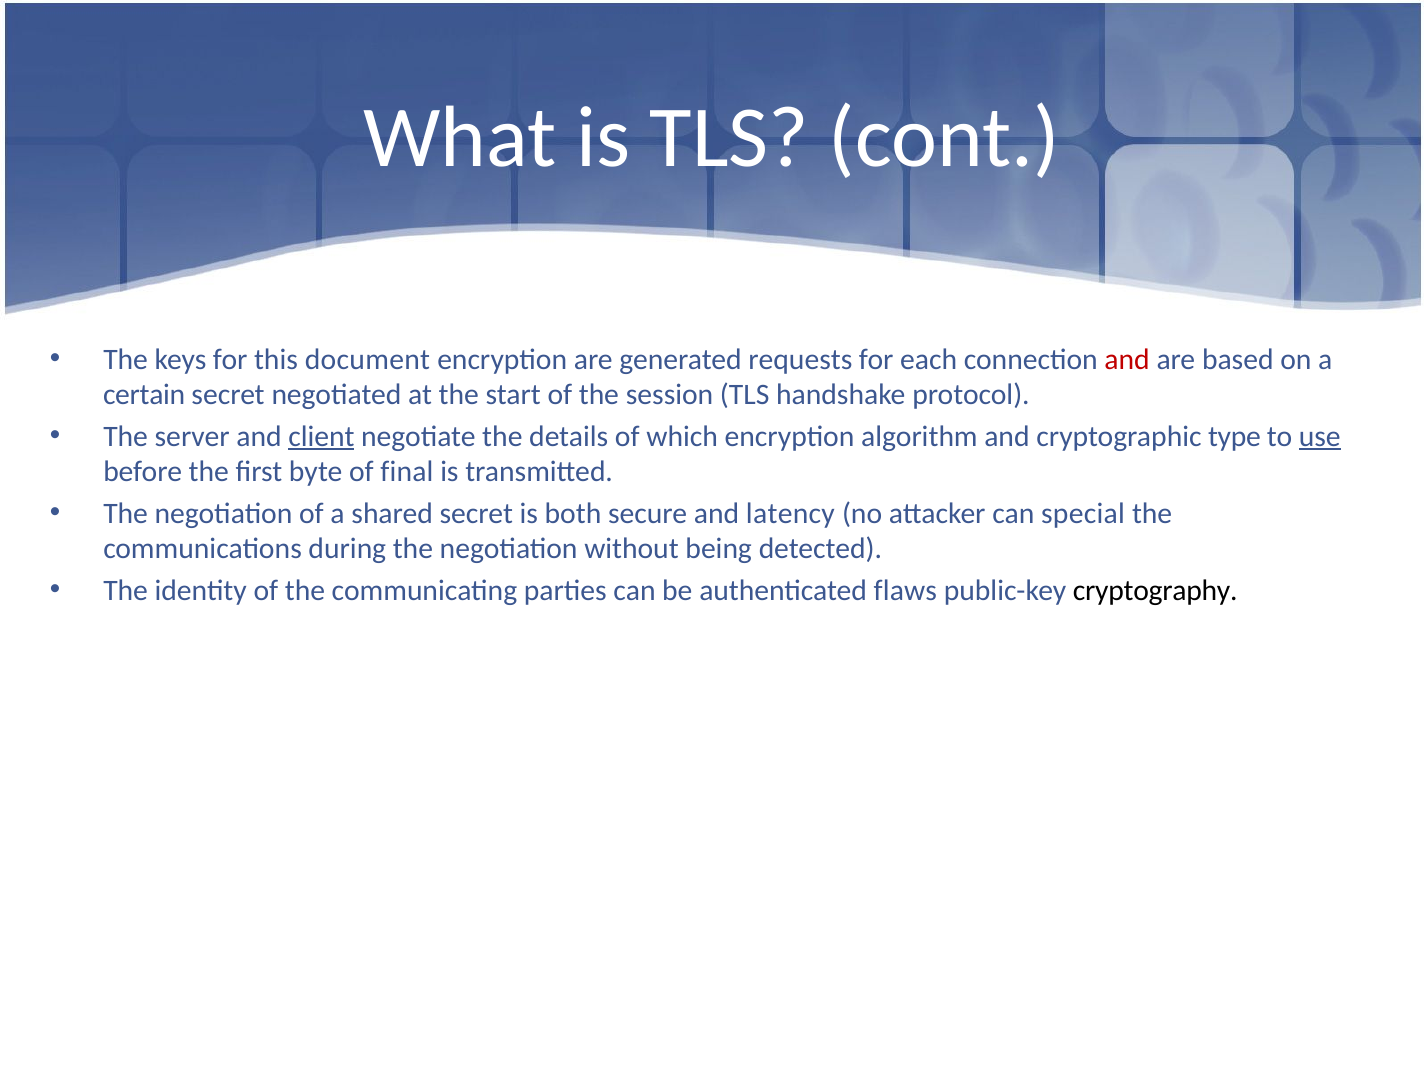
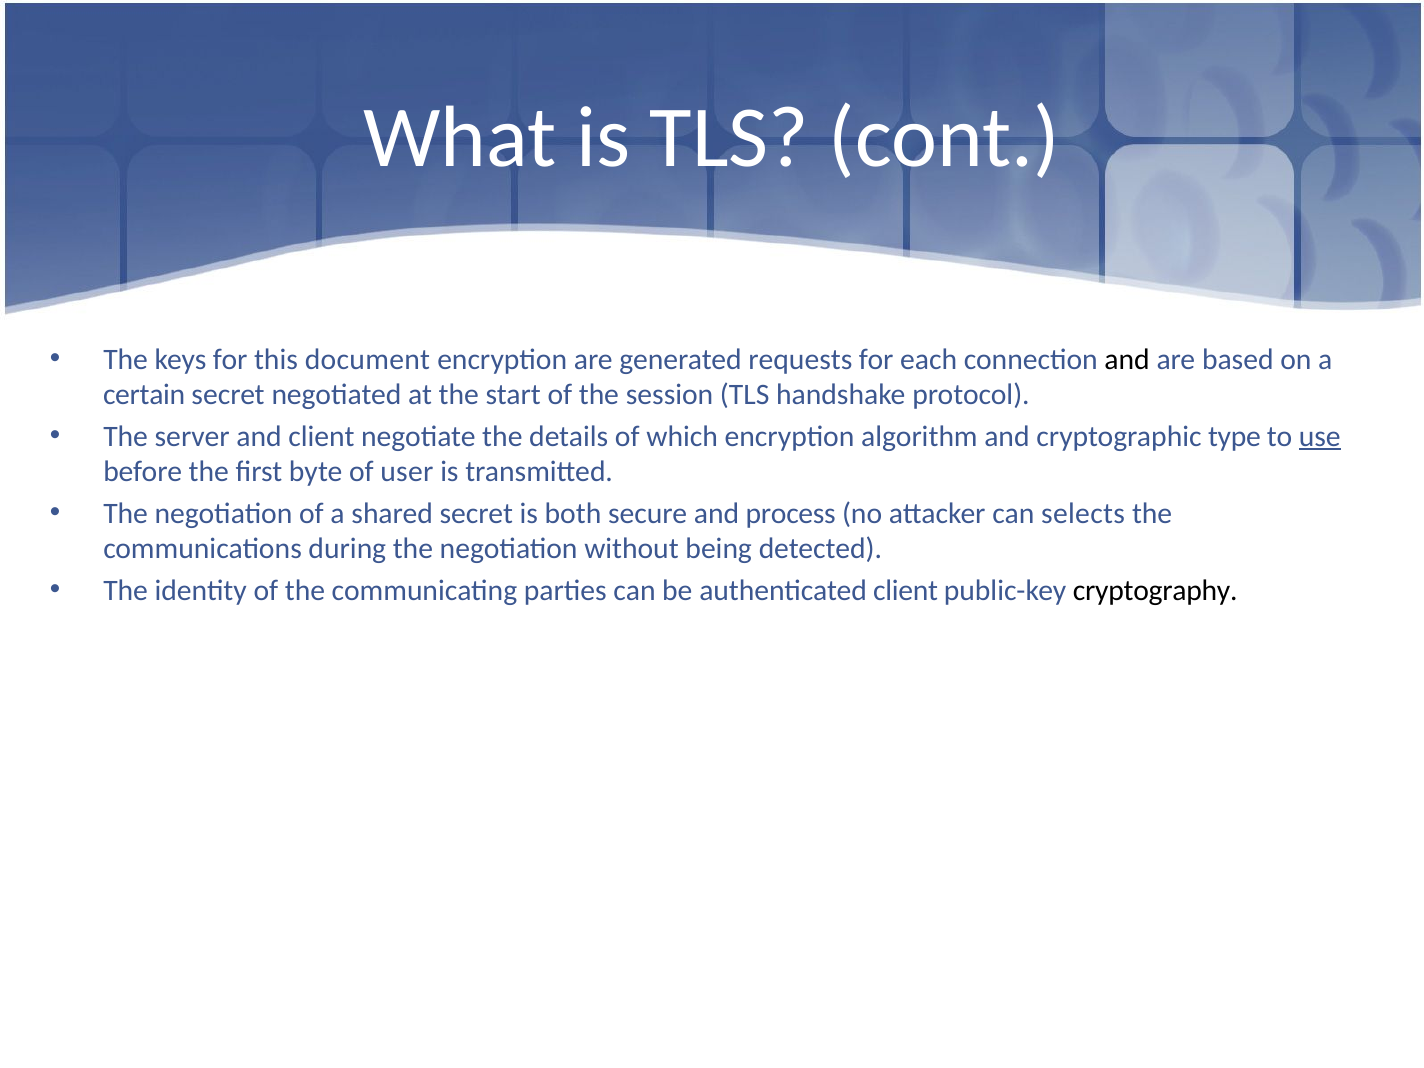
and colour: red -> black (1127, 359)
client underline: present -> none (321, 436)
final: final -> user (407, 472)
latency: latency -> process (791, 514)
special: special -> selects (1083, 514)
authenticated flaws: flaws -> client (906, 591)
